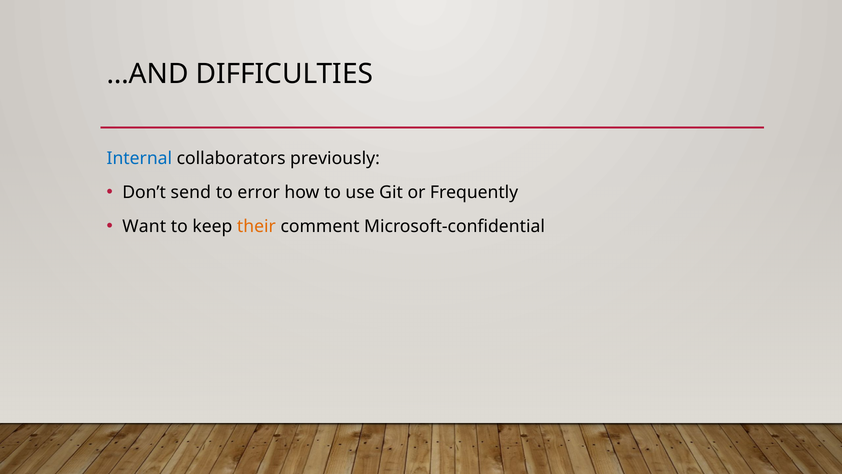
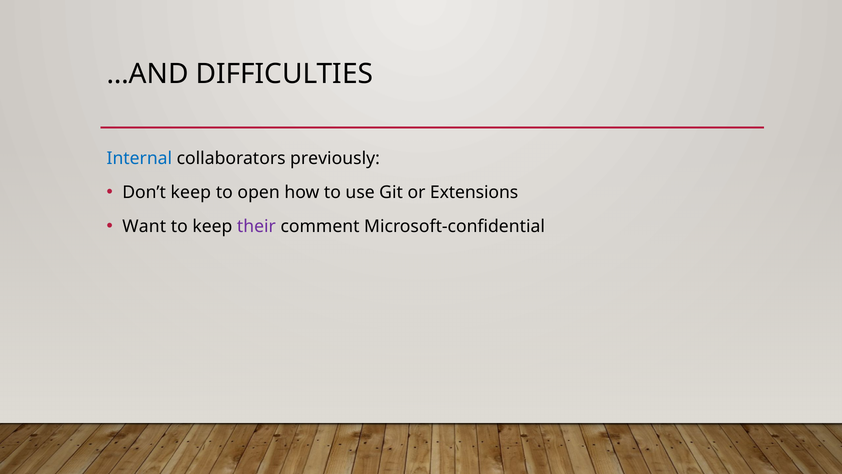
Don’t send: send -> keep (191, 192)
error: error -> open (259, 192)
Frequently: Frequently -> Extensions (474, 192)
their colour: orange -> purple (256, 226)
